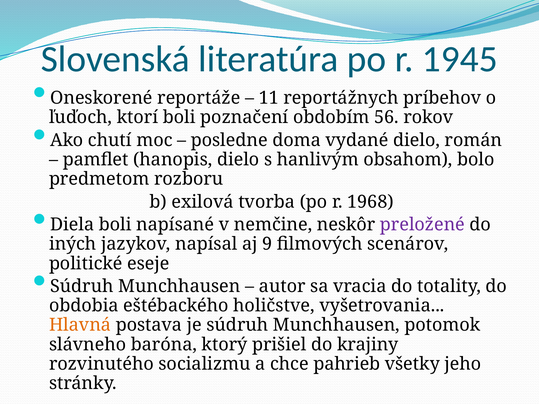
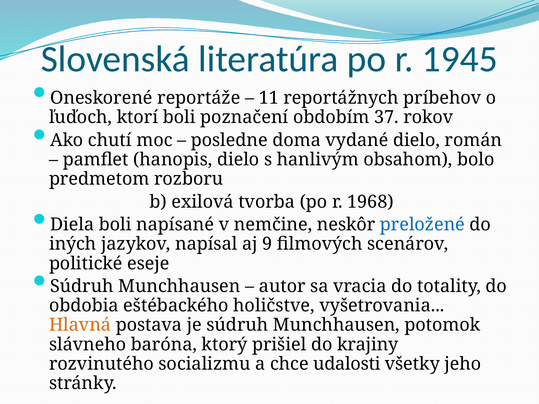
56: 56 -> 37 (386, 117)
preložené colour: purple -> blue (422, 225)
pahrieb: pahrieb -> udalosti (347, 364)
